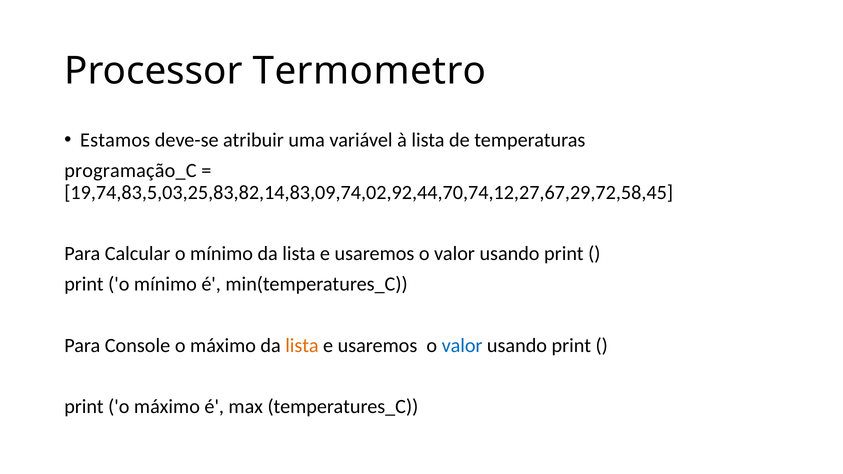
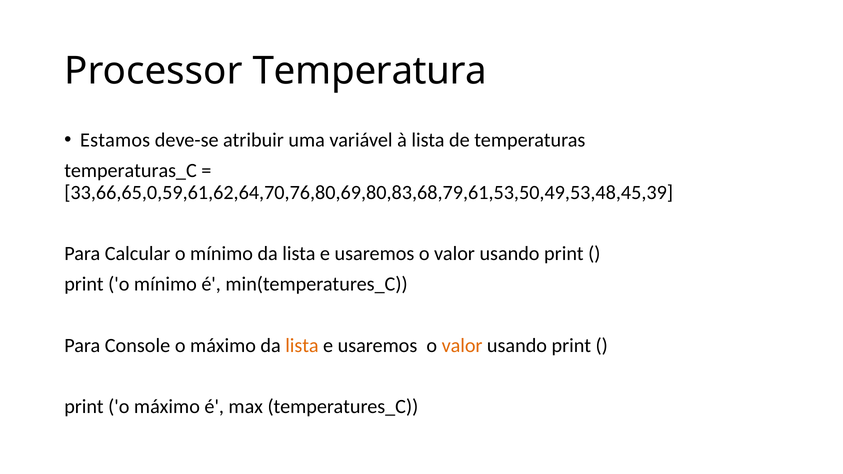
Termometro: Termometro -> Temperatura (370, 71)
programação_C: programação_C -> temperaturas_C (131, 171)
19,74,83,5,03,25,83,82,14,83,09,74,02,92,44,70,74,12,27,67,29,72,58,45: 19,74,83,5,03,25,83,82,14,83,09,74,02,92,44,70,74,12,27,67,29,72,58,45 -> 33,66,65,0,59,61,62,64,70,76,80,69,80,83,68,79,61,53,50,49,53,48,45,39 (369, 193)
valor colour: blue -> orange (462, 345)
